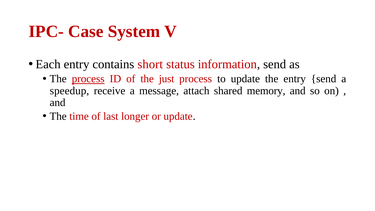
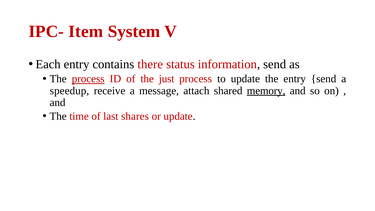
Case: Case -> Item (86, 32)
short: short -> there (150, 64)
memory underline: none -> present (266, 91)
longer: longer -> shares (135, 116)
